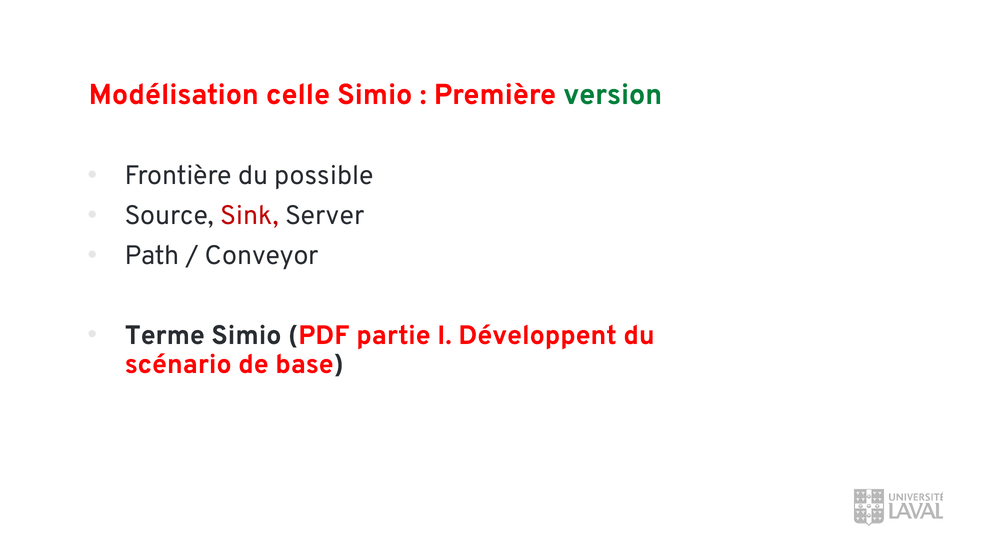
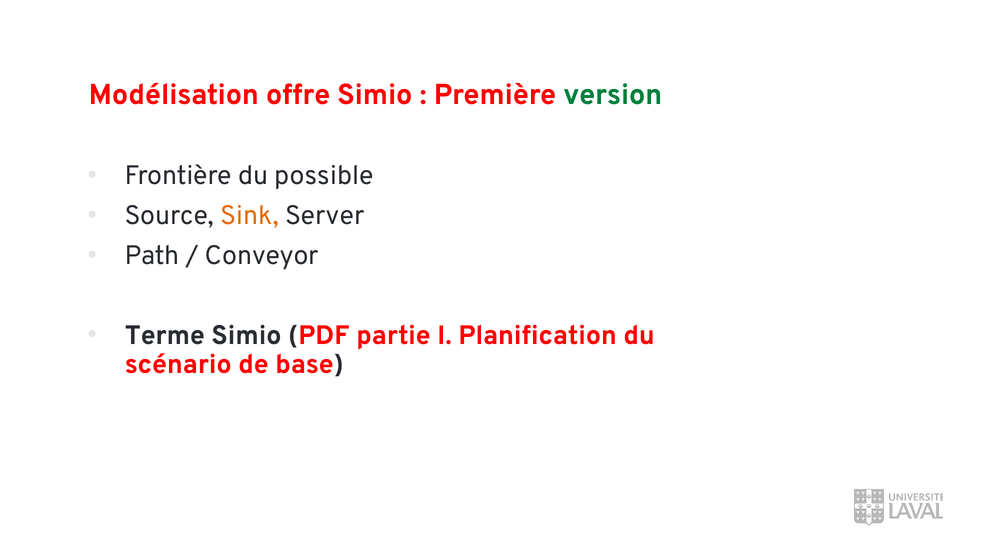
celle: celle -> offre (298, 94)
Sink colour: red -> orange (249, 216)
Développent: Développent -> Planification (538, 335)
